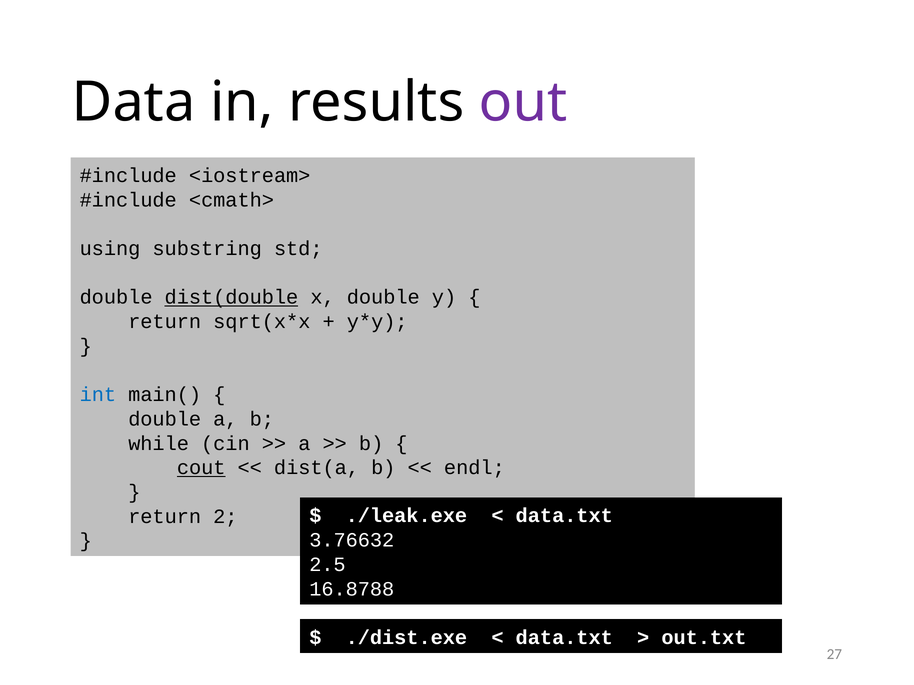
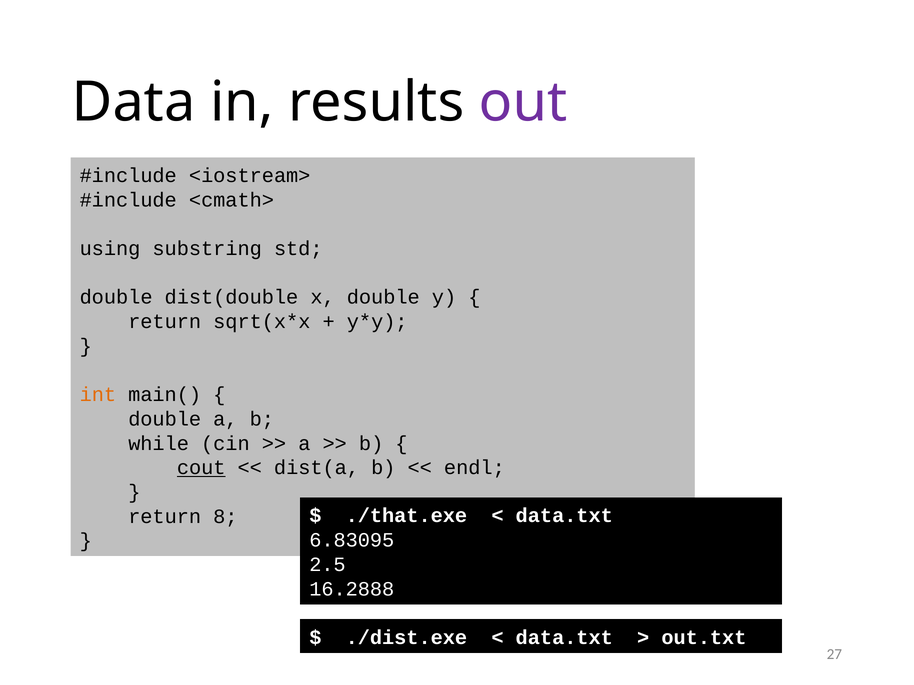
dist(double underline: present -> none (231, 298)
int colour: blue -> orange (98, 395)
./leak.exe: ./leak.exe -> ./that.exe (406, 516)
2: 2 -> 8 (225, 517)
3.76632: 3.76632 -> 6.83095 (352, 541)
16.8788: 16.8788 -> 16.2888 (352, 589)
